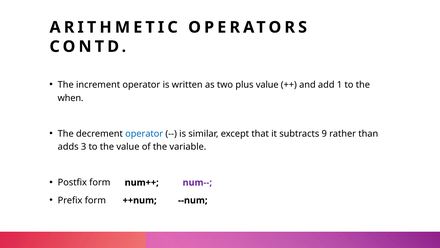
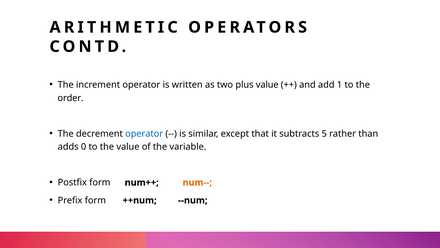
when: when -> order (71, 98)
9: 9 -> 5 (324, 133)
3: 3 -> 0 (84, 147)
num-- colour: purple -> orange (197, 182)
